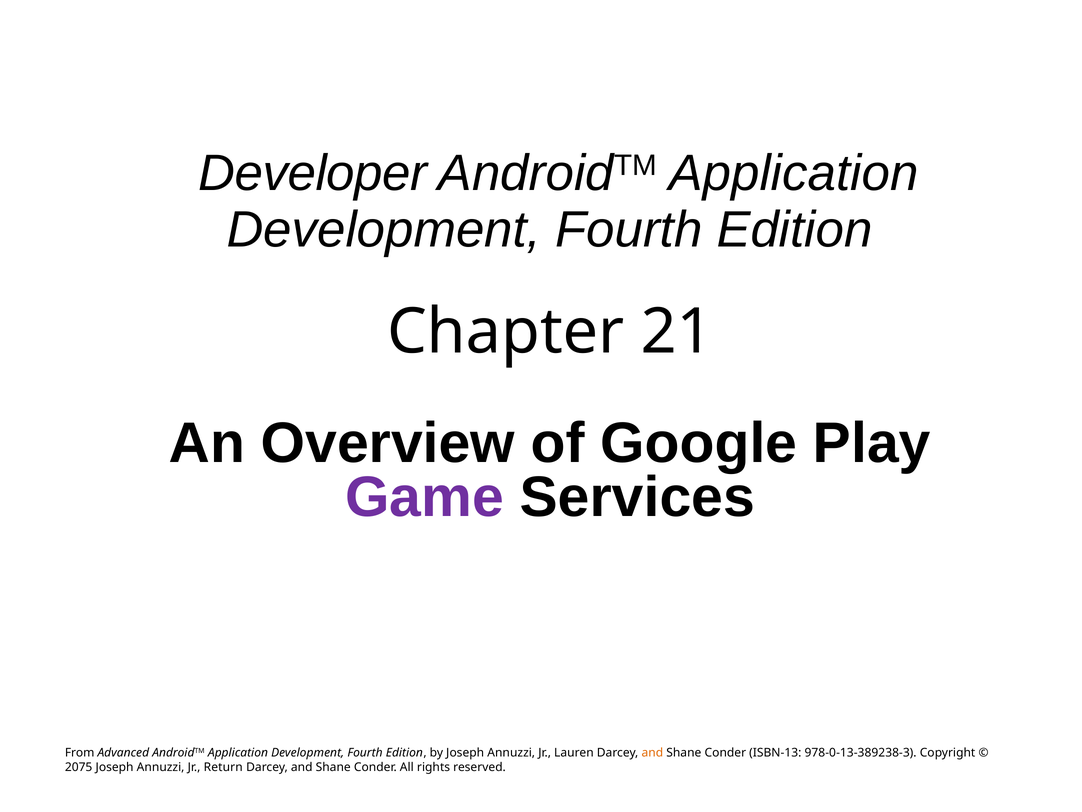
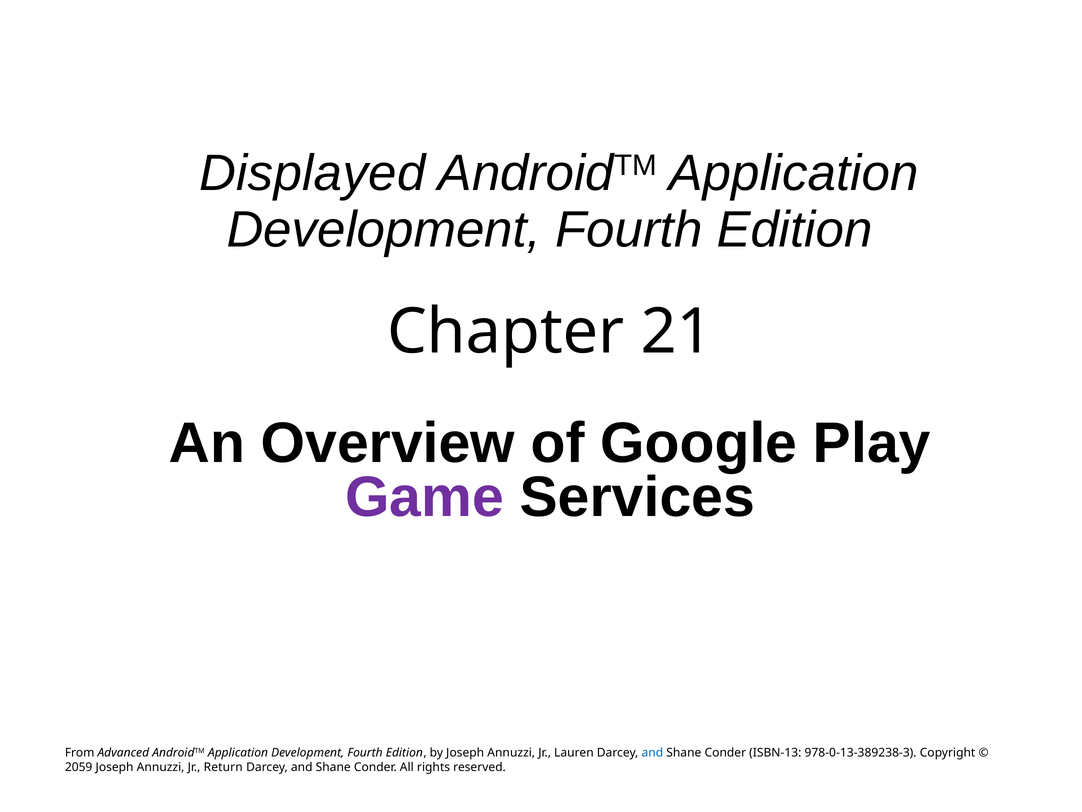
Developer: Developer -> Displayed (312, 173)
and colour: orange -> blue (652, 752)
2075: 2075 -> 2059 (79, 767)
